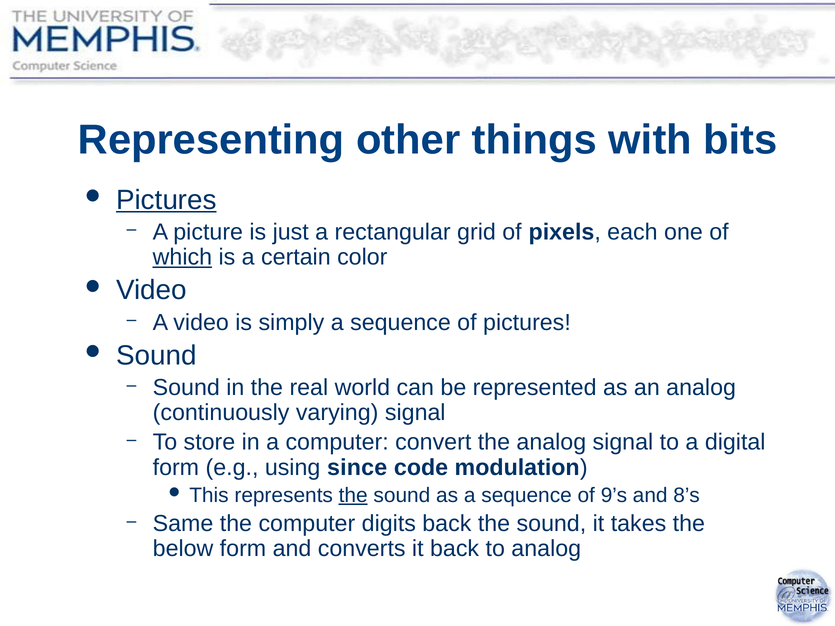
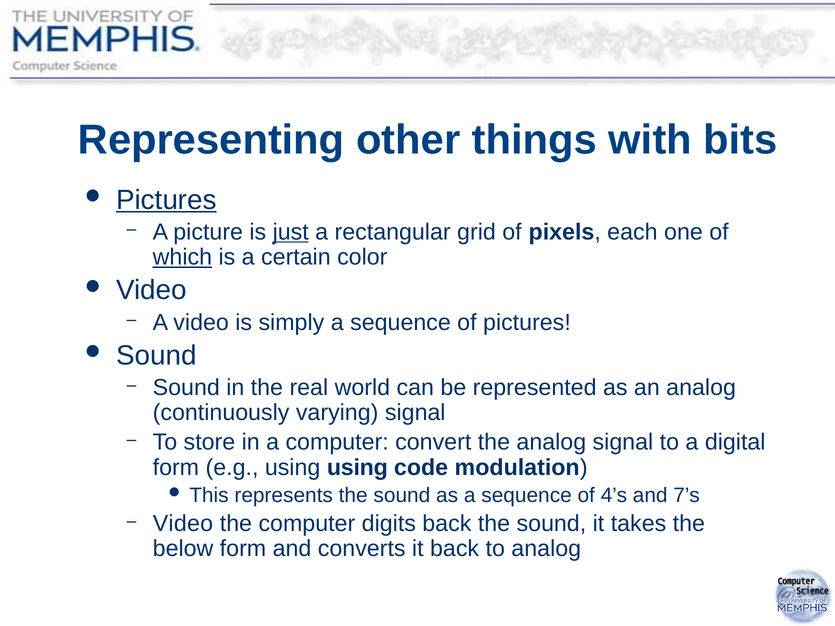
just underline: none -> present (291, 232)
using since: since -> using (357, 468)
the underline: present -> none (353, 496)
9’s: 9’s -> 4’s (614, 496)
8’s: 8’s -> 7’s (687, 496)
Same: Same -> Video (183, 524)
